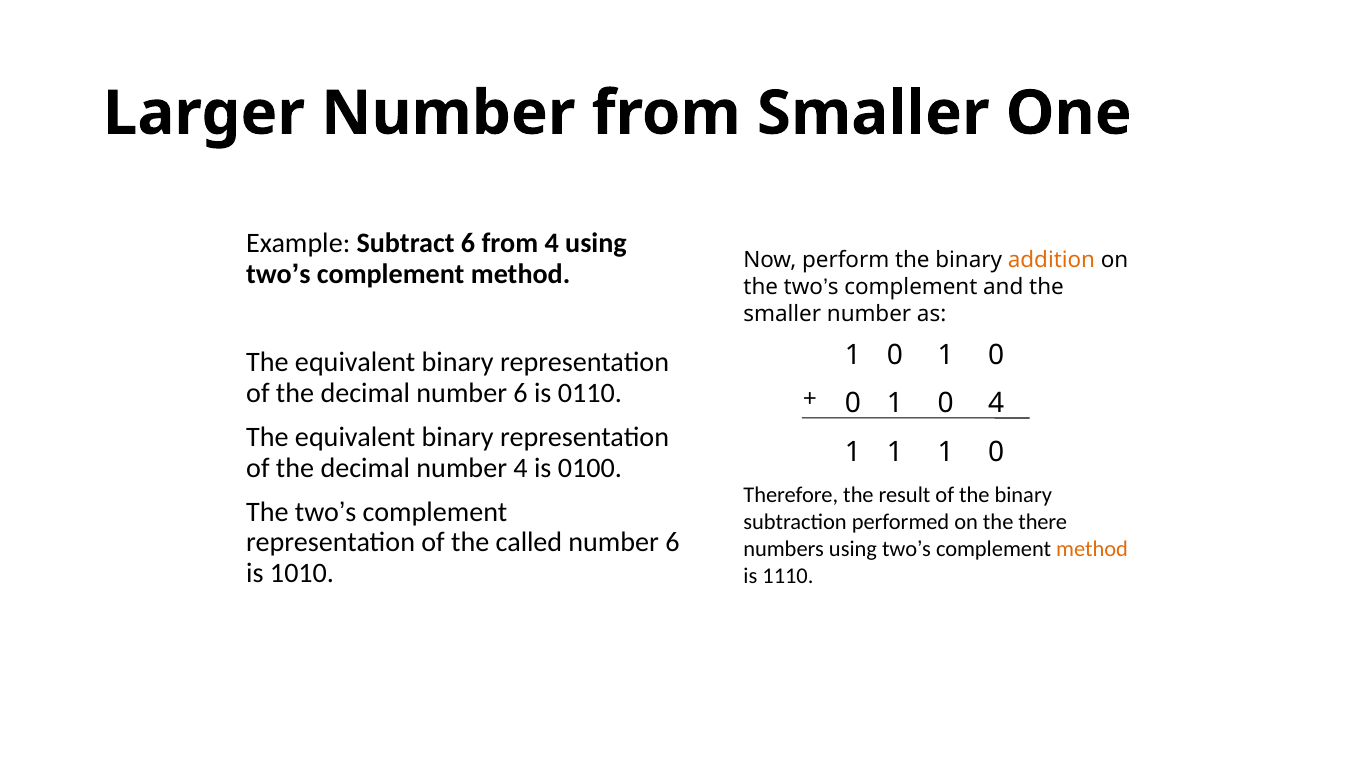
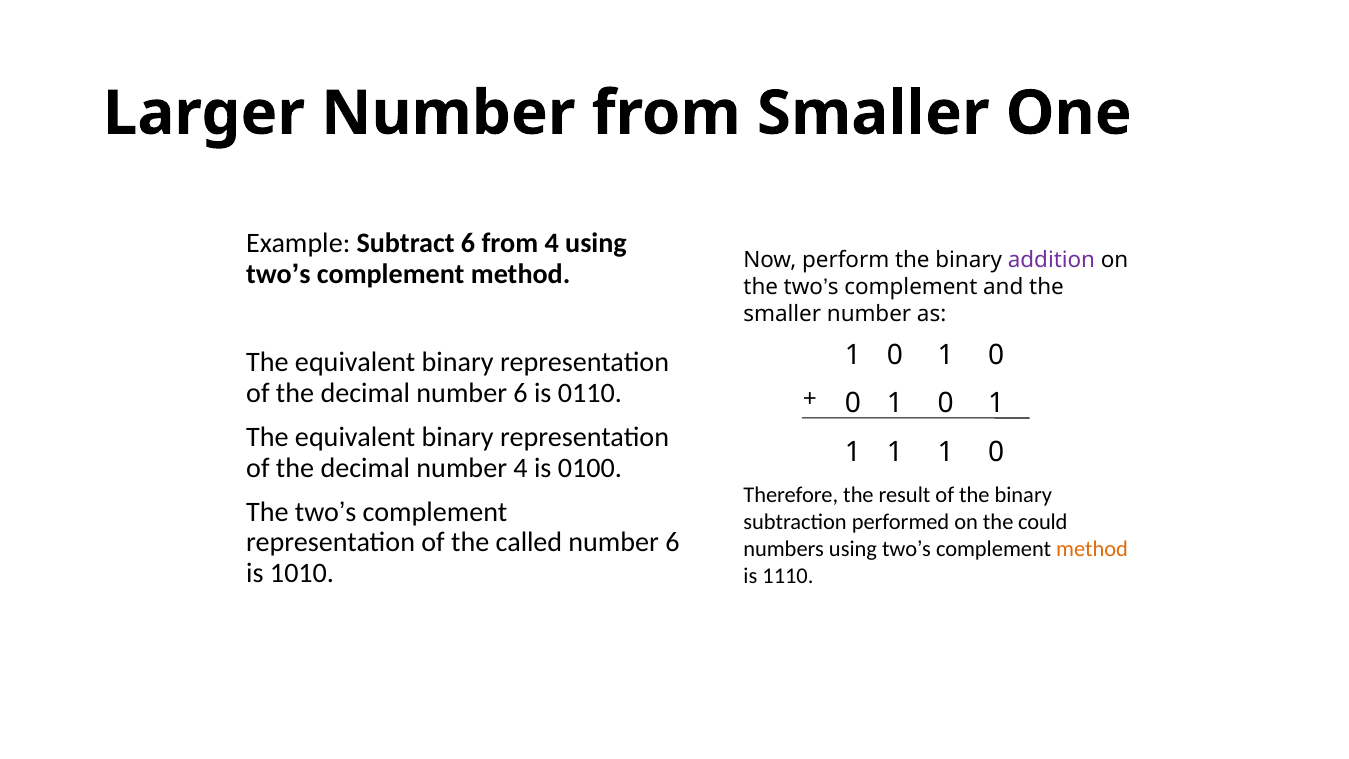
addition colour: orange -> purple (1051, 260)
0 1 0 4: 4 -> 1 (996, 403)
there: there -> could (1043, 522)
